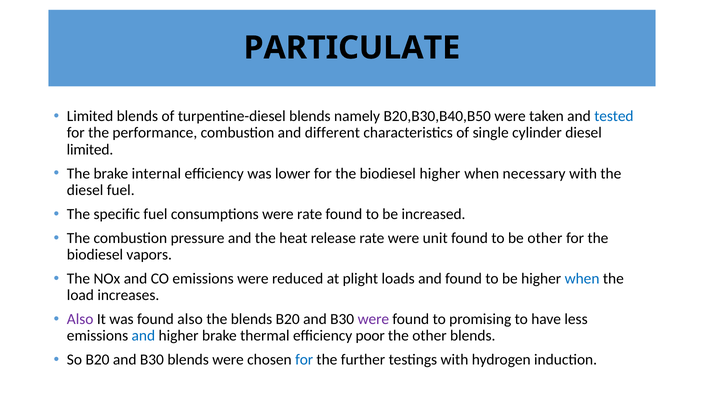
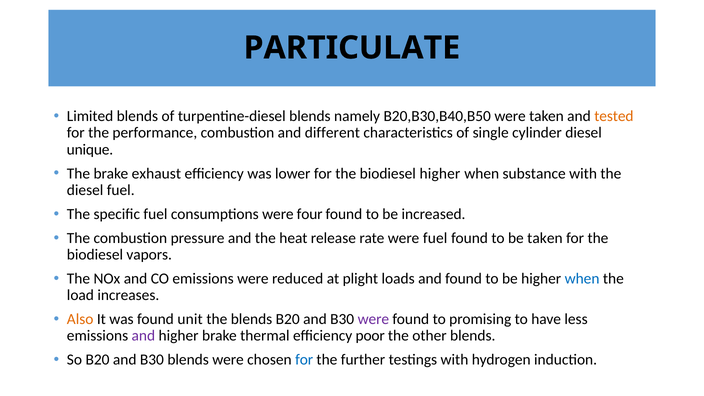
tested colour: blue -> orange (614, 116)
limited: limited -> unique (90, 150)
internal: internal -> exhaust (156, 173)
necessary: necessary -> substance (534, 173)
were rate: rate -> four (310, 214)
were unit: unit -> fuel (435, 238)
be other: other -> taken (545, 238)
Also colour: purple -> orange (80, 319)
found also: also -> unit (190, 319)
and colour: blue -> purple (143, 336)
